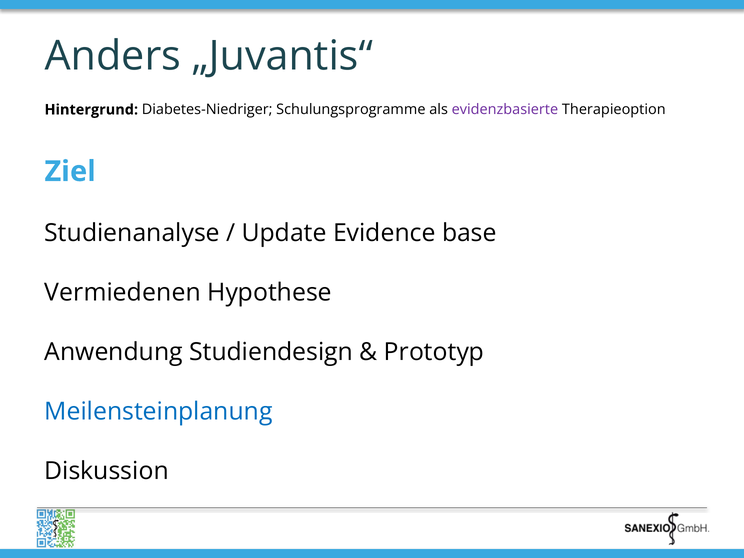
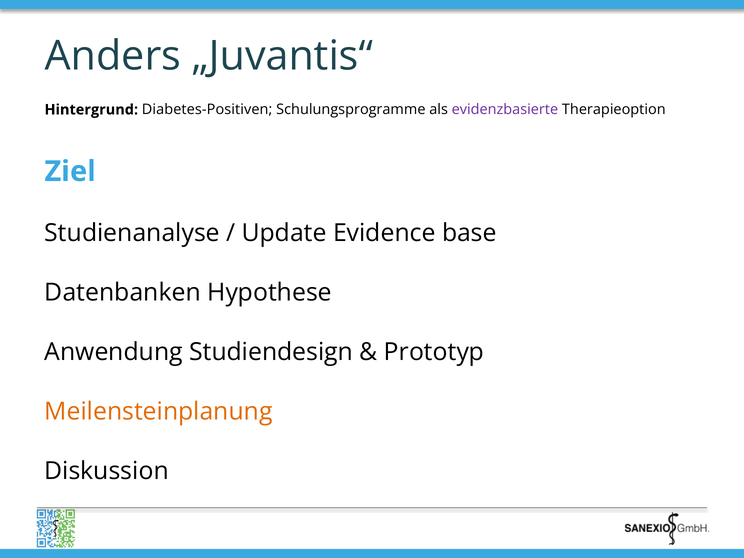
Diabetes-Niedriger: Diabetes-Niedriger -> Diabetes-Positiven (207, 110)
Vermiedenen: Vermiedenen -> Datenbanken (123, 293)
Meilensteinplanung colour: blue -> orange (159, 412)
